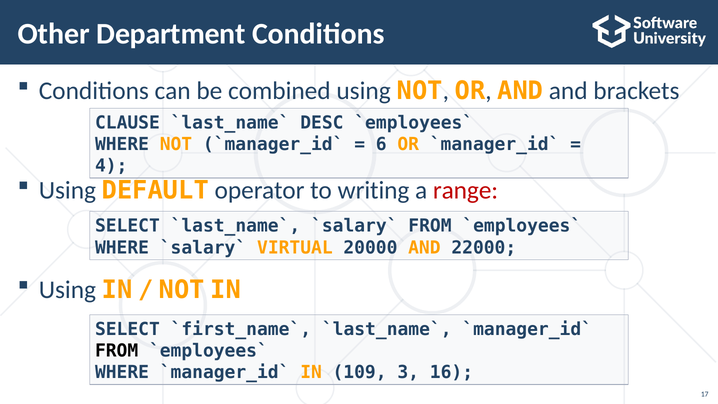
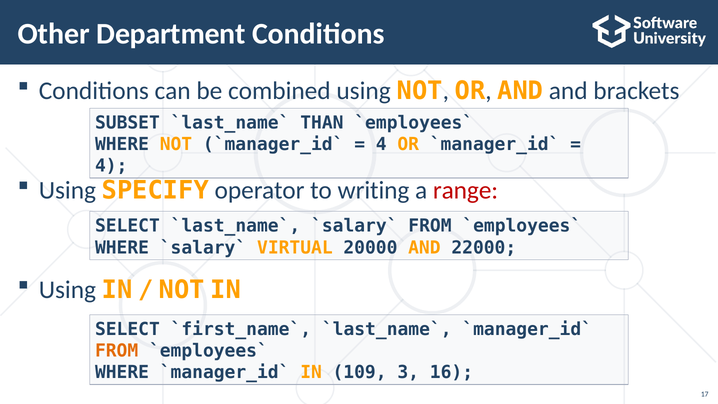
CLAUSE: CLAUSE -> SUBSET (127, 123)
DESC: DESC -> THAN (322, 123)
6: 6 -> 4 (381, 144)
DEFAULT: DEFAULT -> SPECIFY (155, 190)
FROM colour: black -> orange (117, 351)
